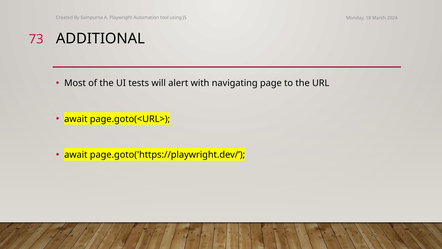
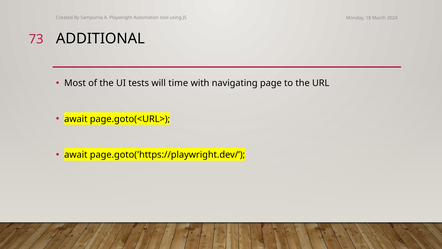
alert: alert -> time (178, 83)
